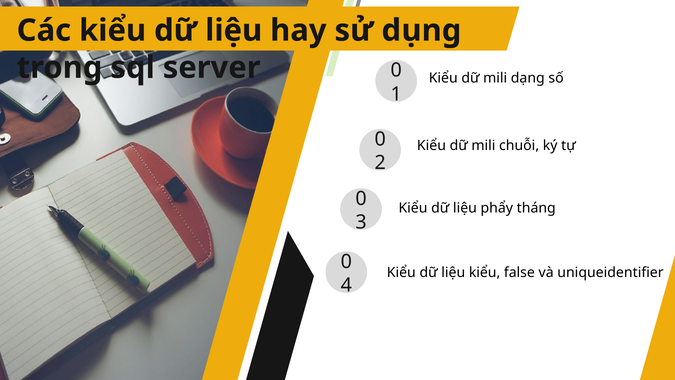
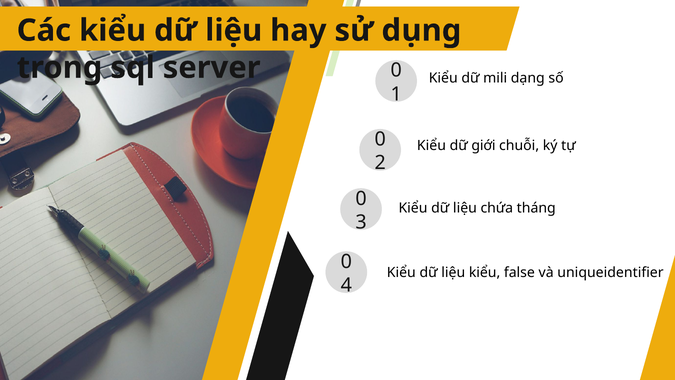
mili: mili -> giới (483, 145)
phẩy: phẩy -> chứa (497, 208)
